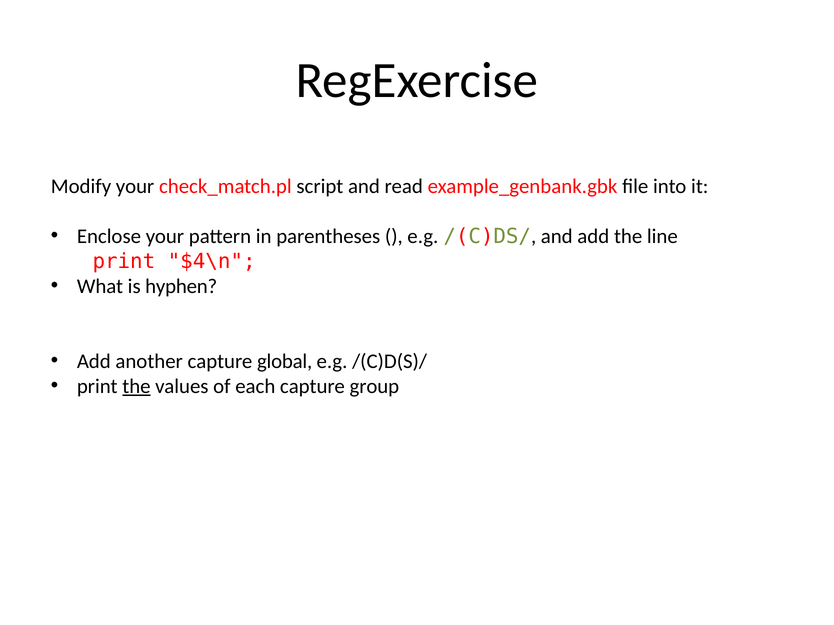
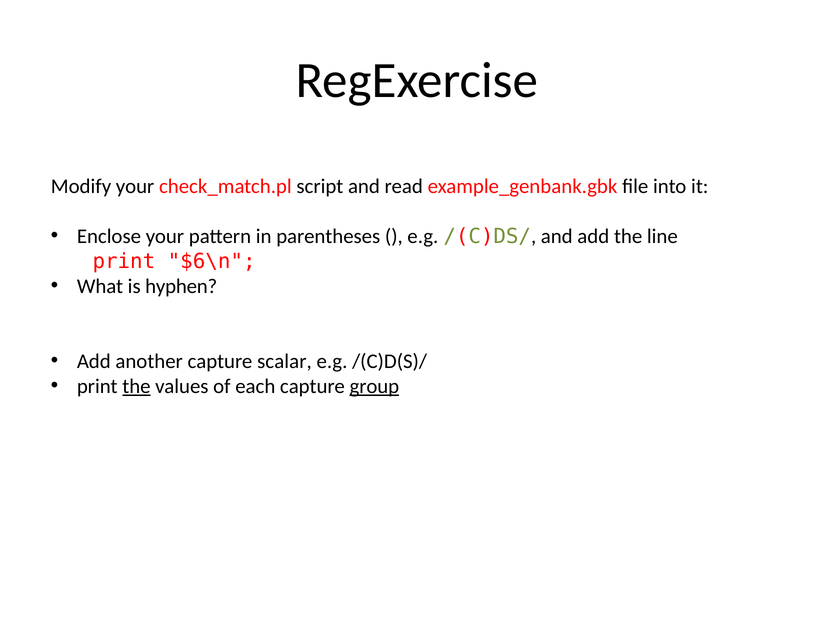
$4\n: $4\n -> $6\n (212, 261)
global: global -> scalar (284, 361)
group underline: none -> present (374, 386)
